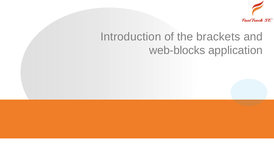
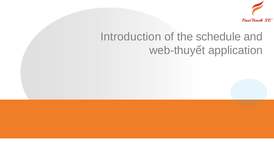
brackets: brackets -> schedule (218, 37)
web-blocks: web-blocks -> web-thuyết (177, 50)
